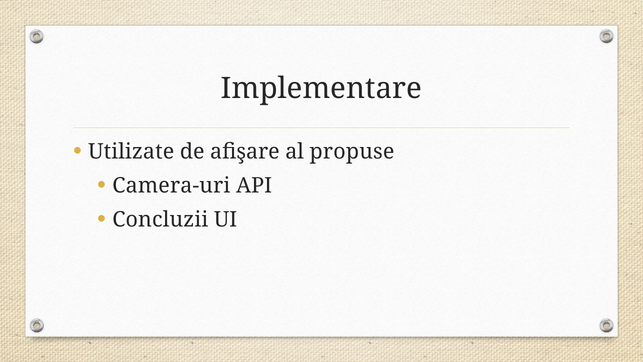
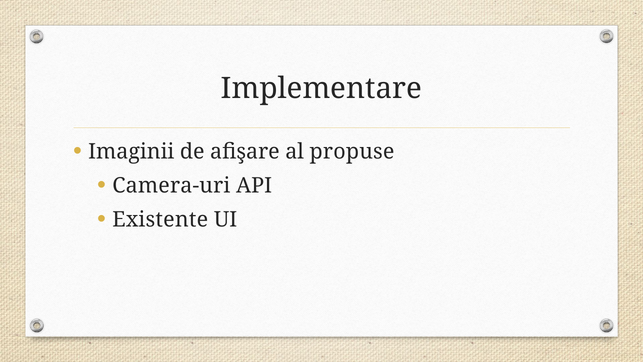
Utilizate: Utilizate -> Imaginii (131, 152)
Concluzii: Concluzii -> Existente (160, 220)
